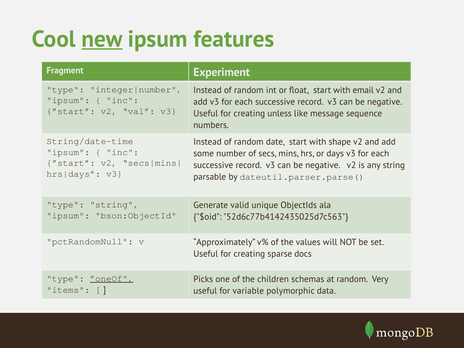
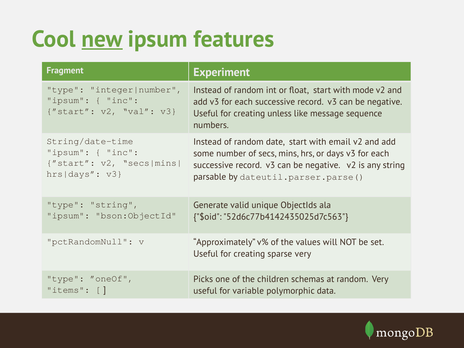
email: email -> mode (363, 90)
shape: shape -> email (340, 142)
sparse docs: docs -> very (303, 254)
”oneOf underline: present -> none (112, 278)
